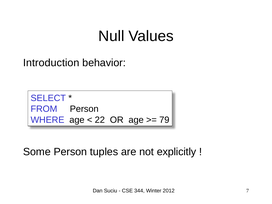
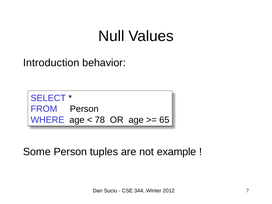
22: 22 -> 78 (100, 120)
79: 79 -> 65 (164, 120)
explicitly: explicitly -> example (177, 152)
